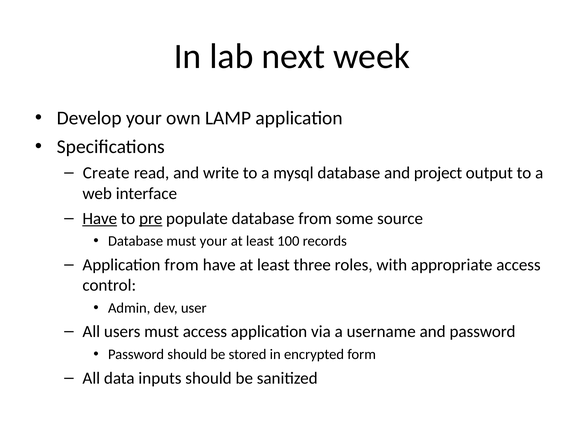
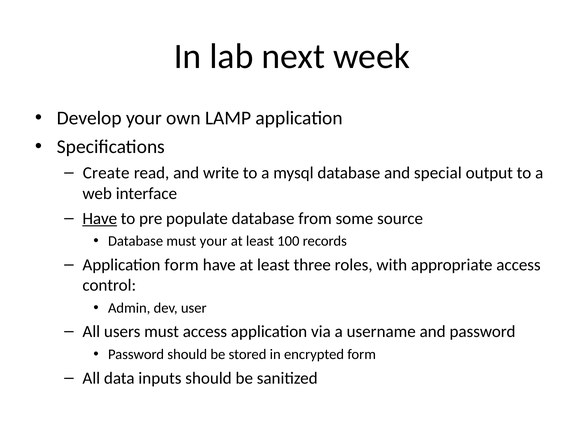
project: project -> special (438, 173)
pre underline: present -> none (151, 218)
Application from: from -> form (182, 265)
